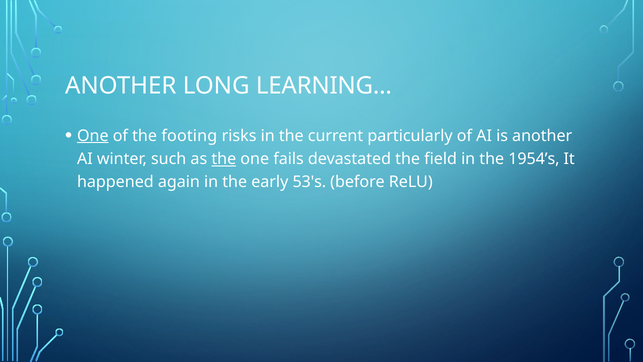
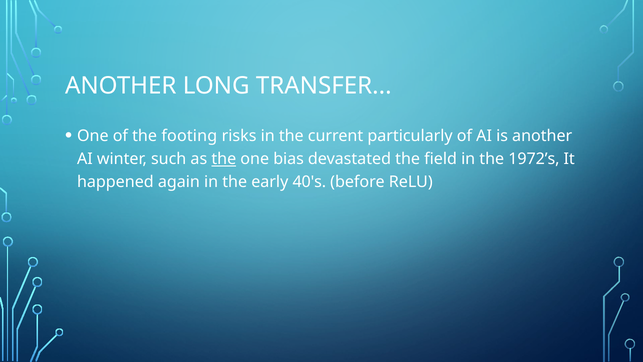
LEARNING: LEARNING -> TRANSFER (324, 86)
One underline: present -> none (93, 136)
fails: fails -> bias (289, 159)
1954’s: 1954’s -> 1972’s (534, 159)
53's: 53's -> 40's (309, 182)
